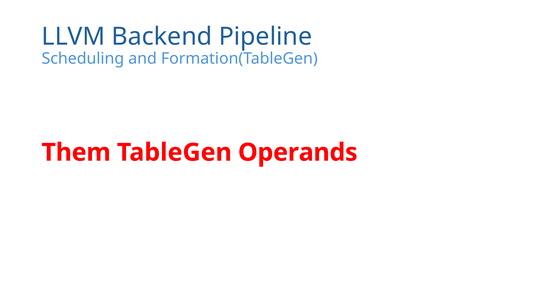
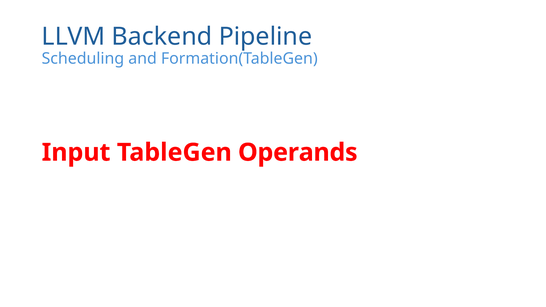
Them: Them -> Input (76, 153)
